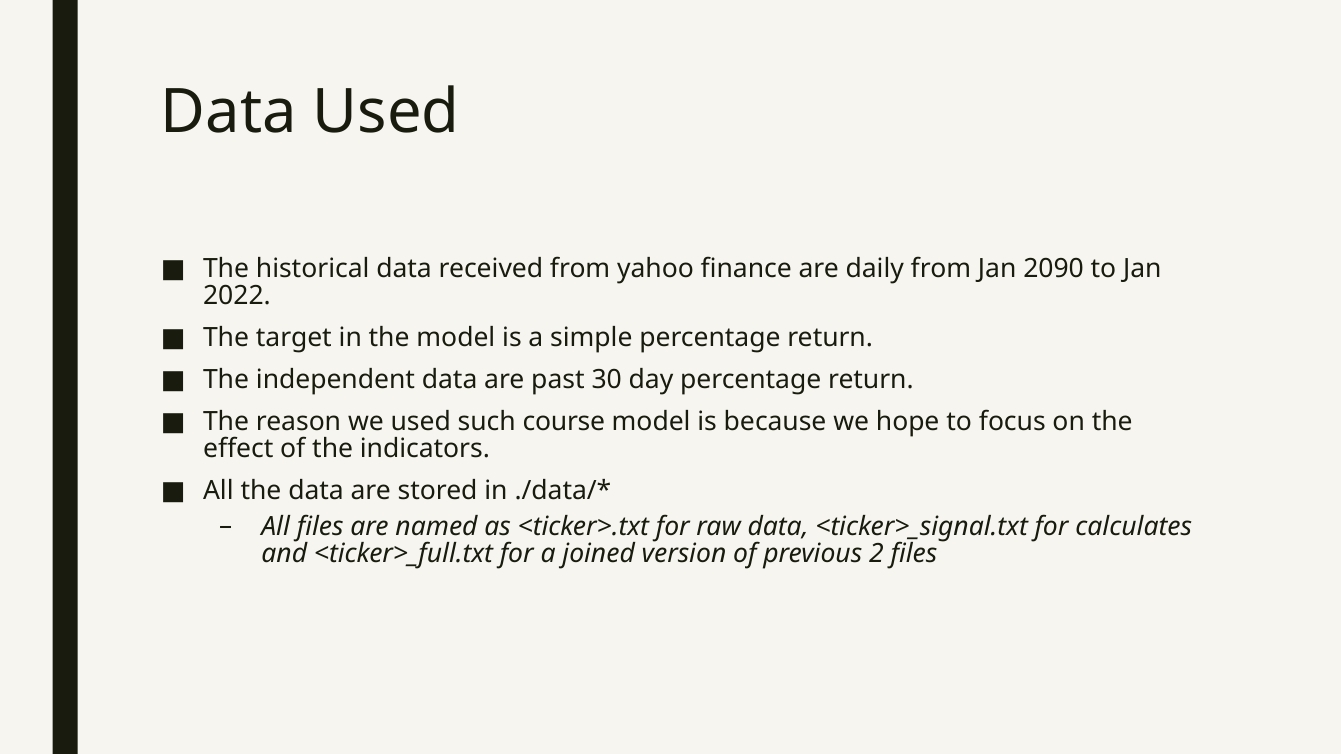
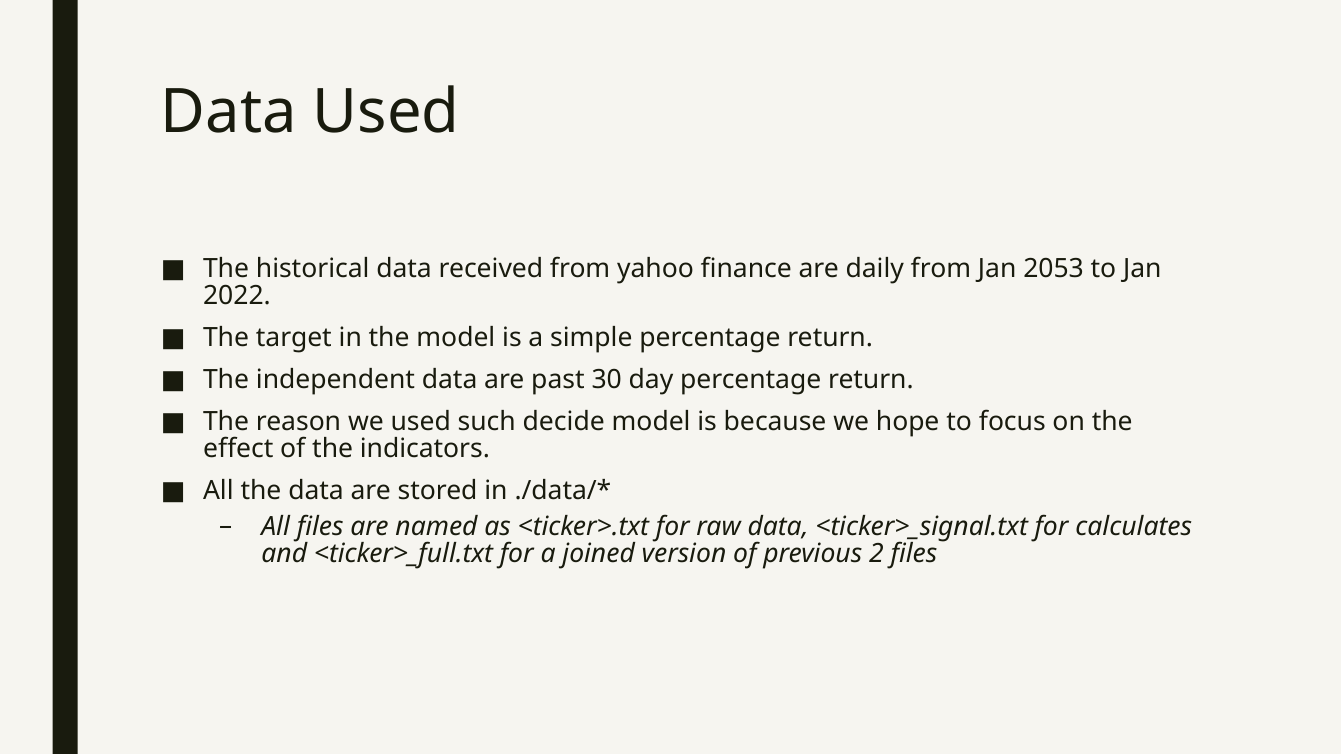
2090: 2090 -> 2053 (1054, 269)
course: course -> decide (564, 422)
